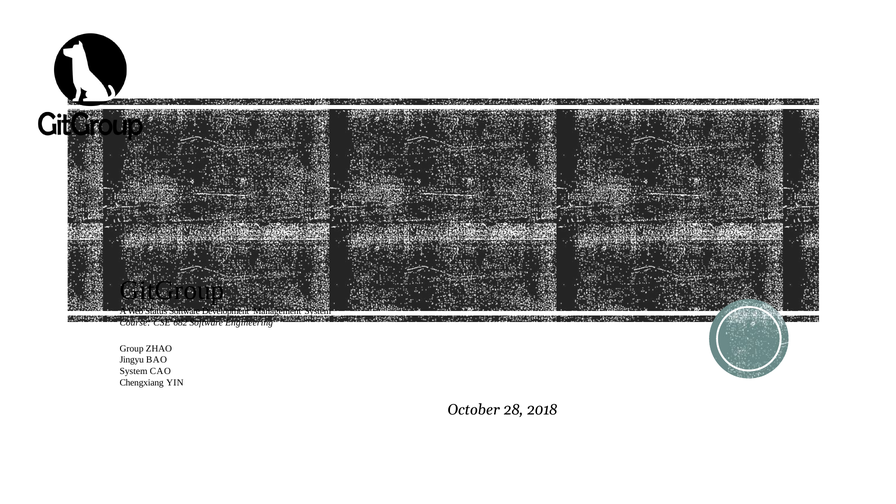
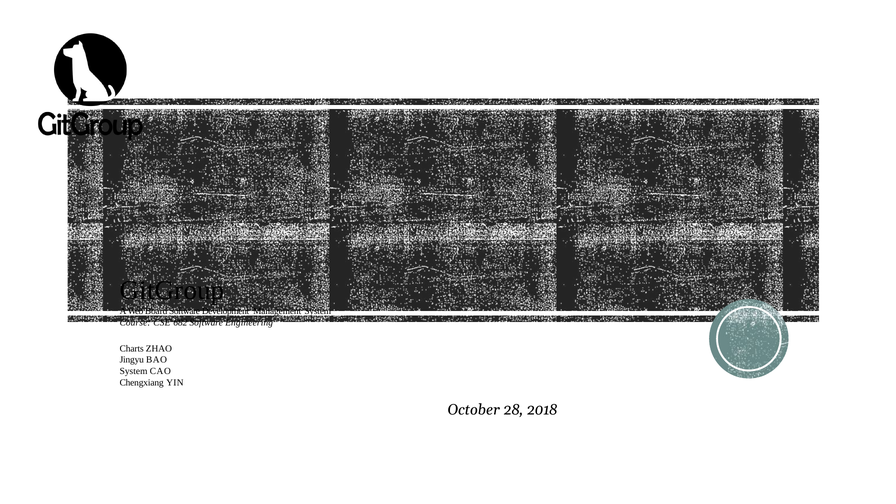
Status: Status -> Board (156, 311)
Group: Group -> Charts (132, 349)
